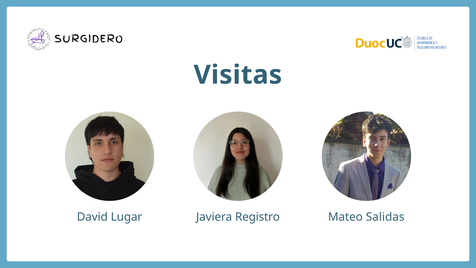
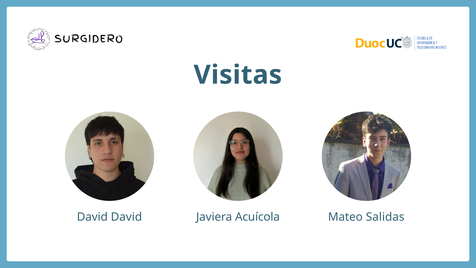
David Lugar: Lugar -> David (126, 217)
Registro: Registro -> Acuícola (258, 217)
